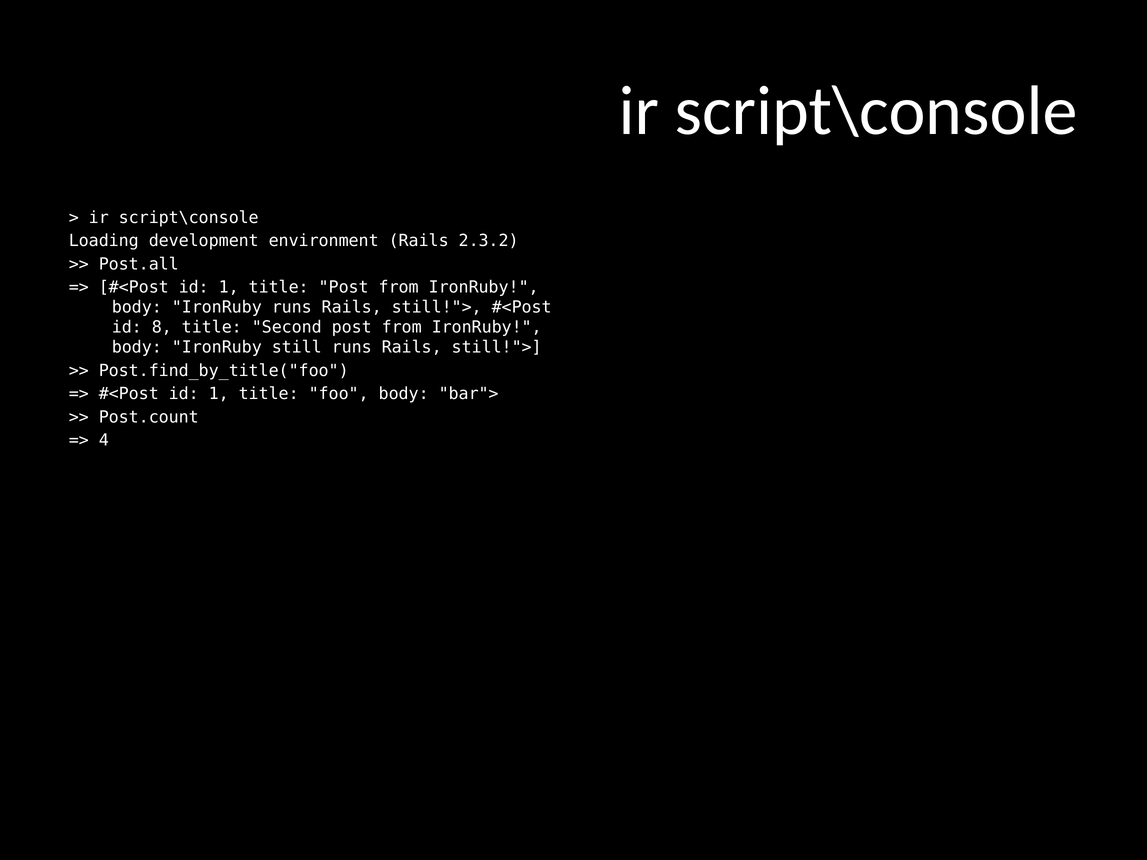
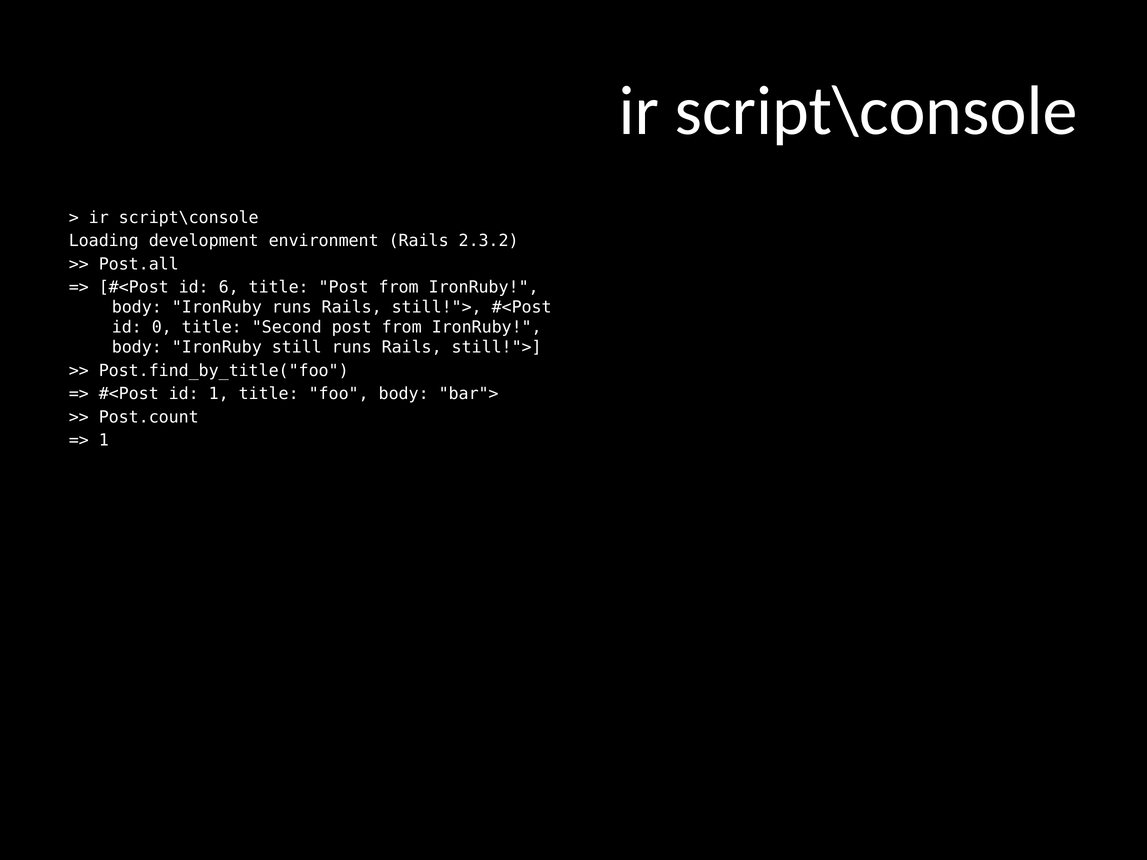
1: 1 -> 6 (229, 287)
8: 8 -> 0 (162, 327)
4: 4 -> 1 (104, 441)
